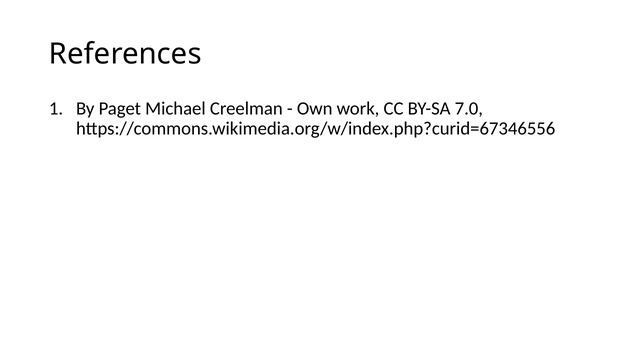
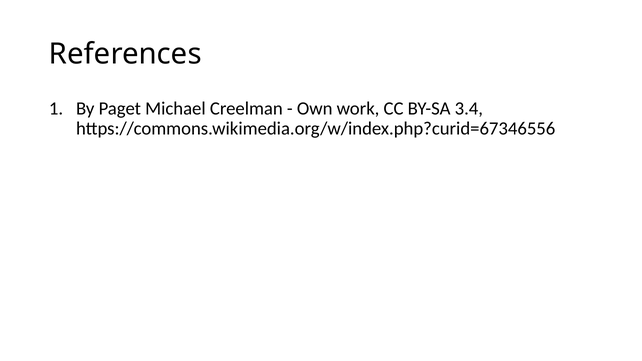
7.0: 7.0 -> 3.4 (469, 109)
